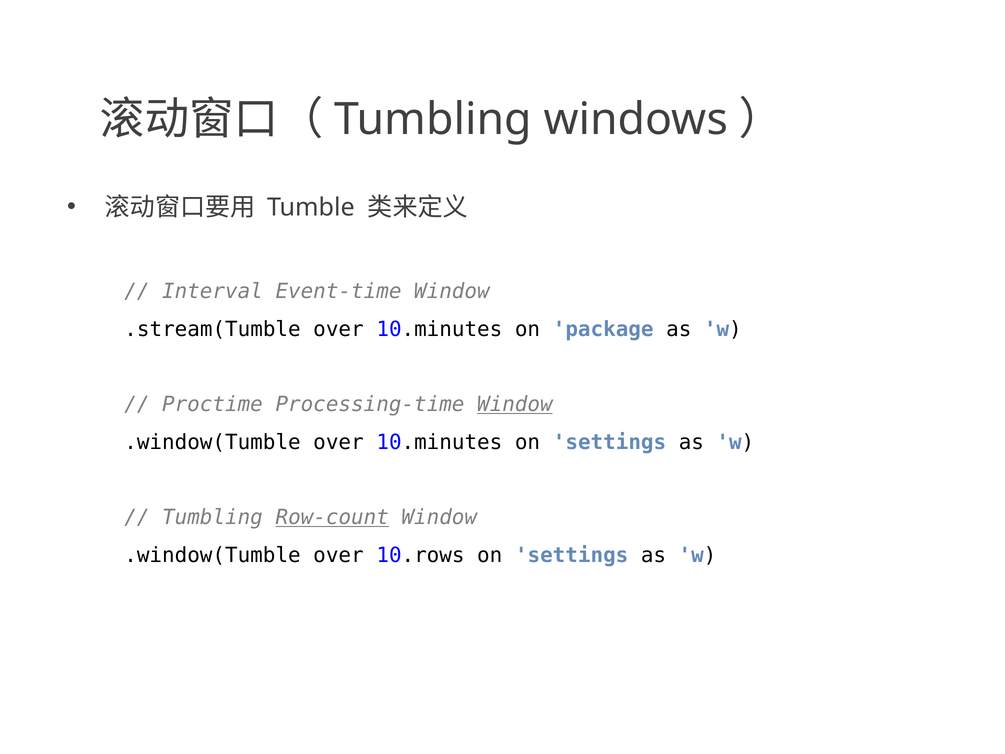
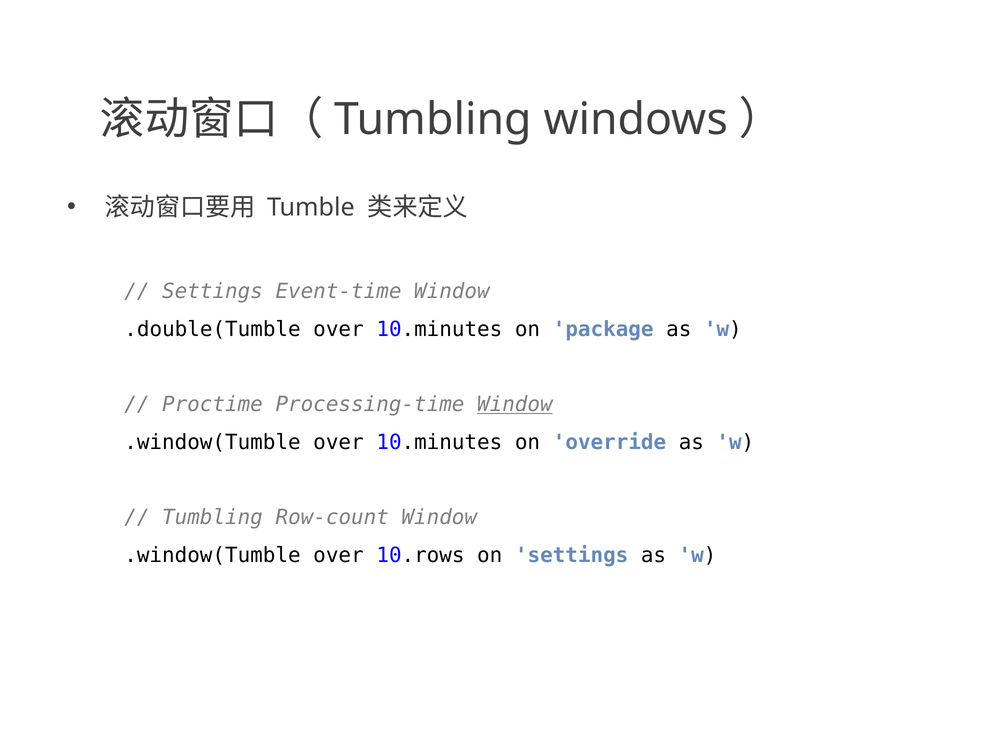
Interval: Interval -> Settings (212, 291)
.stream(Tumble: .stream(Tumble -> .double(Tumble (213, 329)
10.minutes on settings: settings -> override (610, 442)
Row-count underline: present -> none (332, 517)
